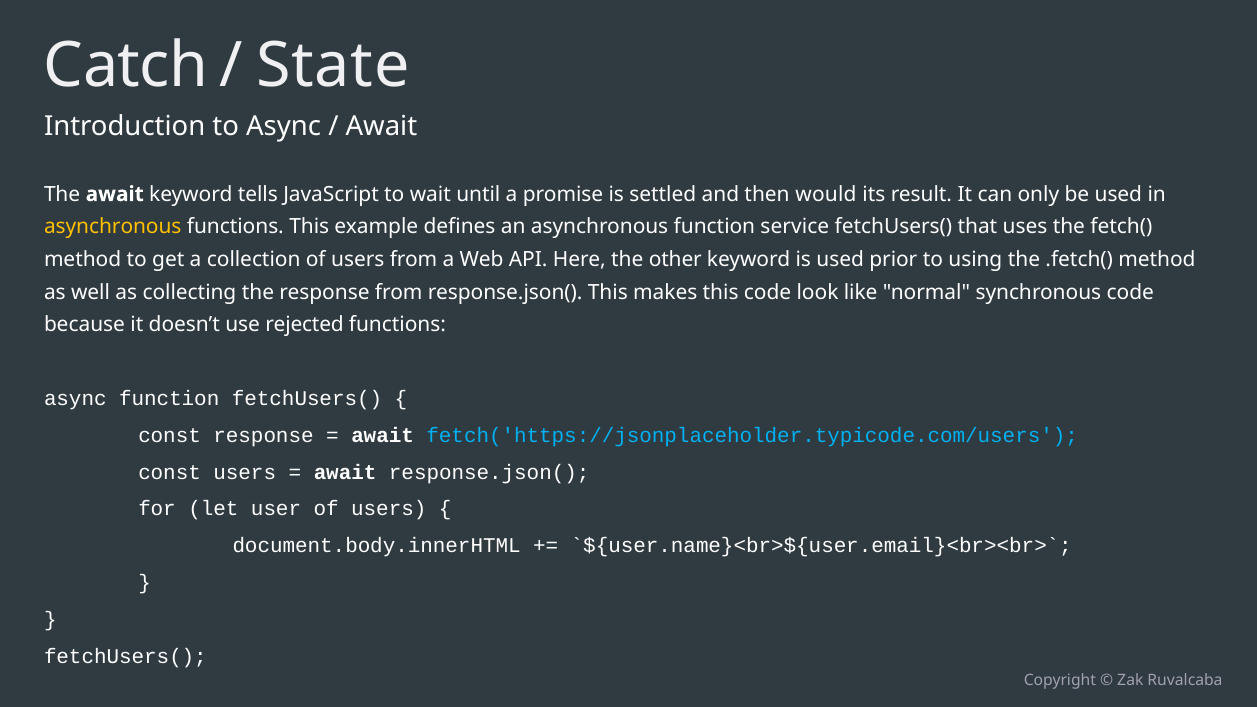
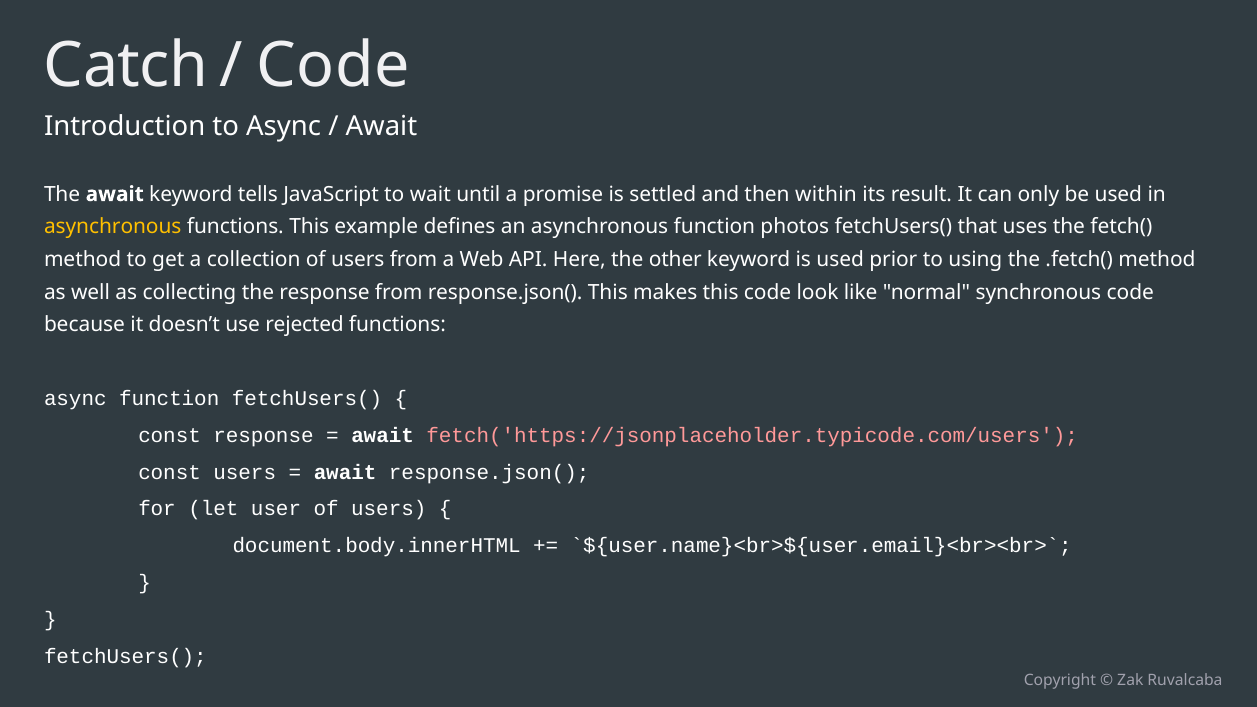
State: State -> Code (333, 66)
would: would -> within (826, 194)
service: service -> photos (795, 227)
fetch('https://jsonplaceholder.typicode.com/users colour: light blue -> pink (752, 435)
